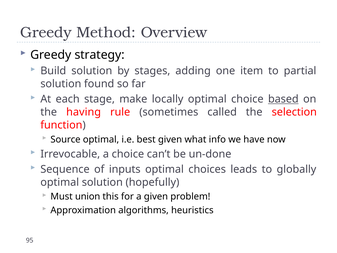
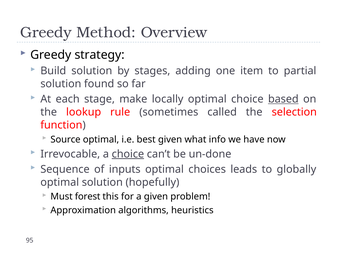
having: having -> lookup (84, 112)
choice underline: none -> present (128, 154)
union: union -> forest (88, 196)
